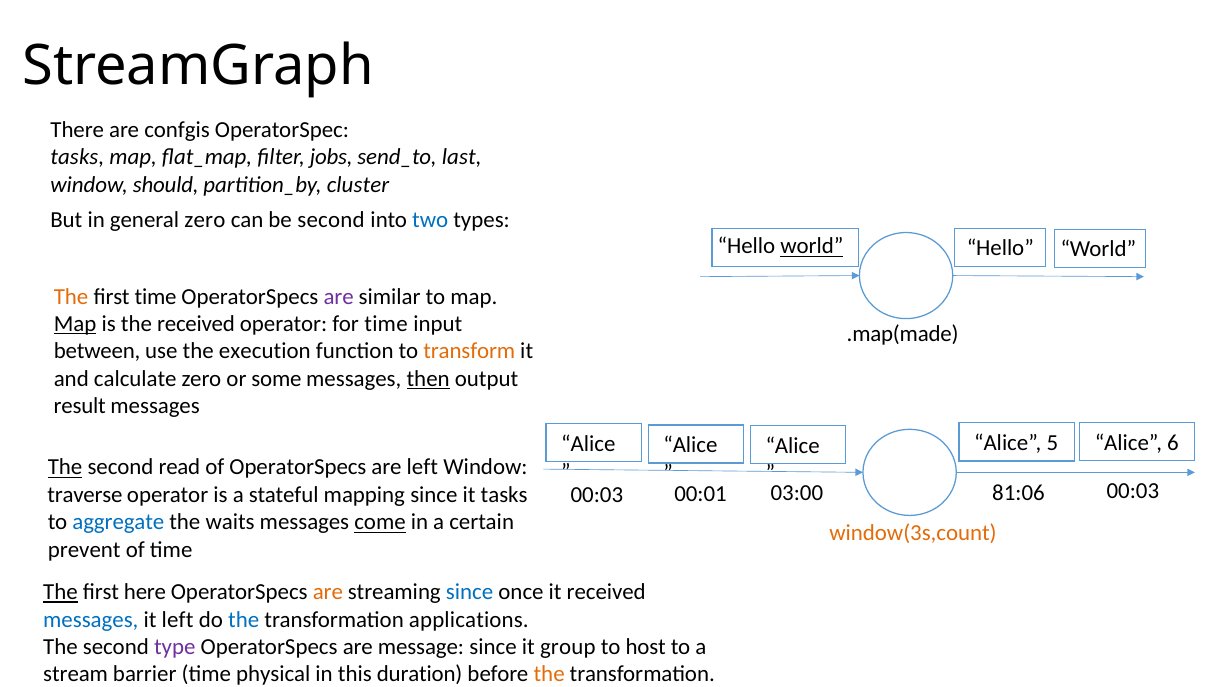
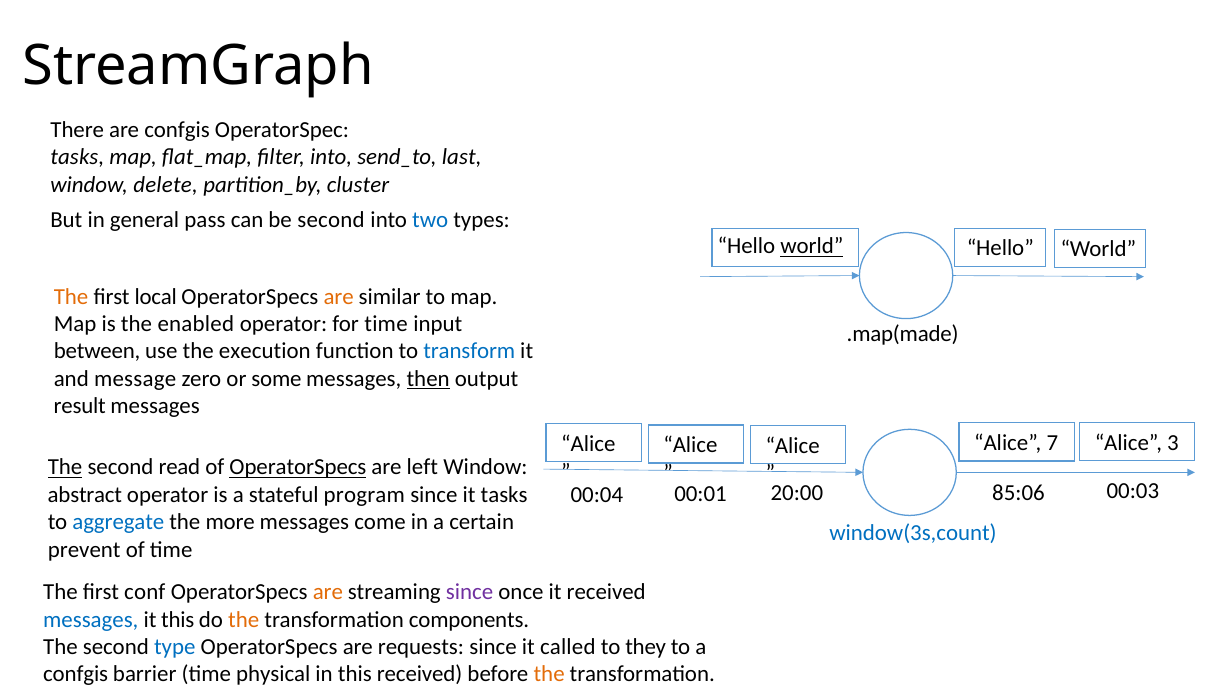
filter jobs: jobs -> into (331, 157)
should: should -> delete (166, 185)
general zero: zero -> pass (205, 220)
first time: time -> local (156, 297)
are colour: purple -> orange (339, 297)
Map underline: present -> none (75, 324)
the received: received -> enabled (196, 324)
transform colour: orange -> blue (469, 352)
calculate: calculate -> message (135, 379)
6: 6 -> 3 (1173, 443)
5: 5 -> 7 (1052, 443)
OperatorSpecs underline: none -> present (298, 468)
03:00: 03:00 -> 20:00 (797, 493)
81:06: 81:06 -> 85:06 (1018, 493)
traverse: traverse -> abstract (85, 495)
mapping: mapping -> program (364, 495)
00:03: 00:03 -> 00:04 (597, 495)
waits: waits -> more (230, 523)
come underline: present -> none (380, 523)
window(3s,count colour: orange -> blue (913, 533)
The underline: present -> none (60, 592)
here: here -> conf (145, 592)
since colour: blue -> purple (470, 592)
it left: left -> this (178, 620)
the colour: blue -> orange (244, 620)
applications: applications -> components (469, 620)
type colour: purple -> blue (175, 647)
message: message -> requests (421, 647)
group: group -> called (568, 647)
host: host -> they (646, 647)
stream: stream -> confgis (76, 675)
this duration: duration -> received (420, 675)
